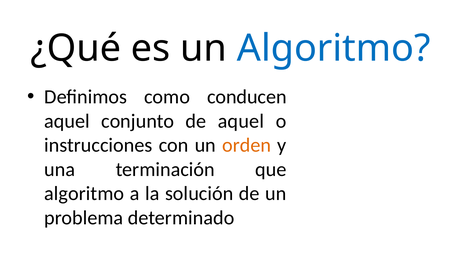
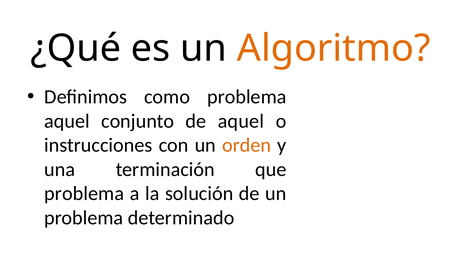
Algoritmo colour: blue -> orange (334, 49)
como conducen: conducen -> problema (247, 97)
algoritmo: algoritmo -> problema (84, 194)
